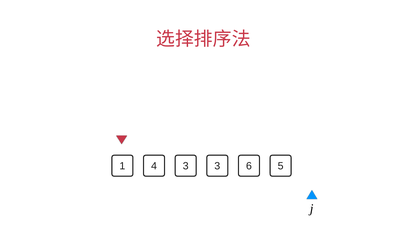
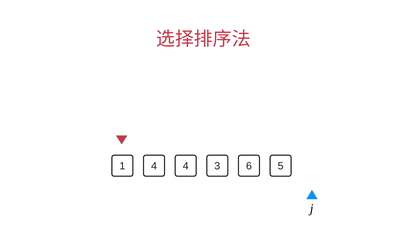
4 3: 3 -> 4 (186, 166)
